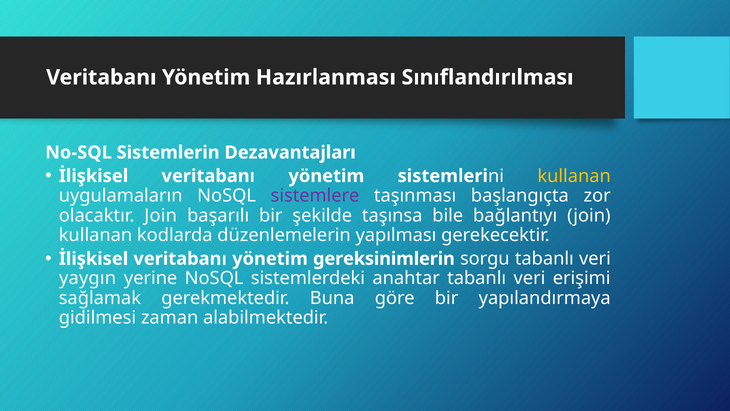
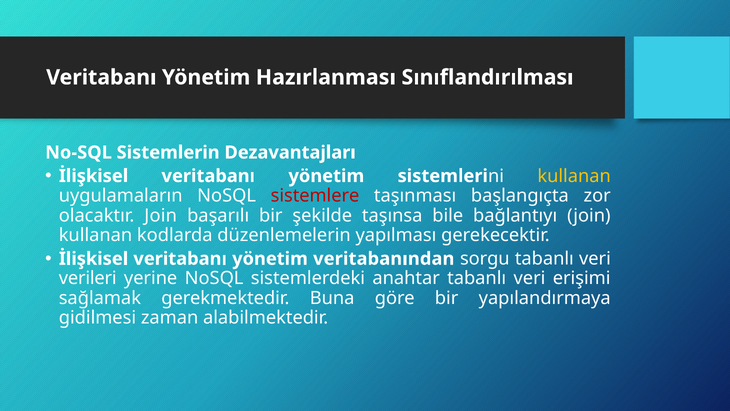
sistemlere colour: purple -> red (315, 196)
gereksinimlerin: gereksinimlerin -> veritabanından (384, 258)
yaygın: yaygın -> verileri (88, 278)
